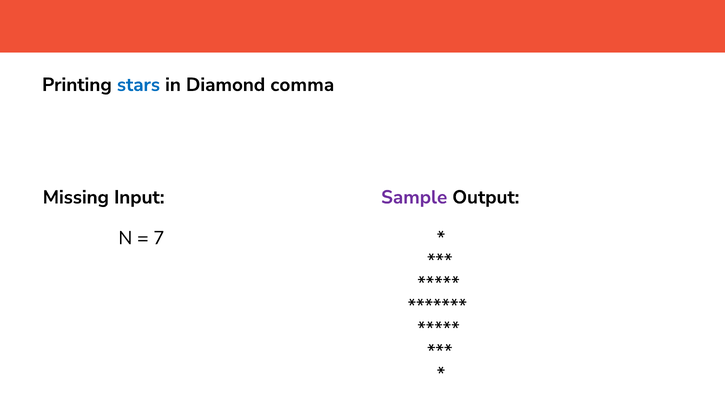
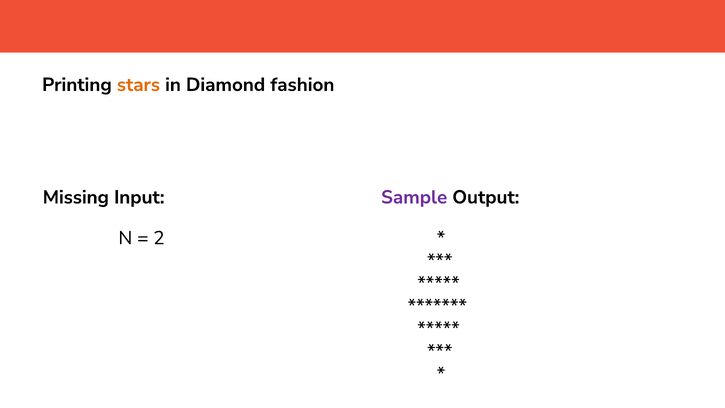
stars colour: blue -> orange (138, 85)
comma: comma -> fashion (302, 85)
7: 7 -> 2 (159, 238)
